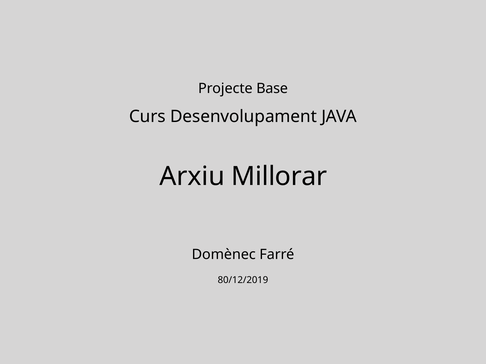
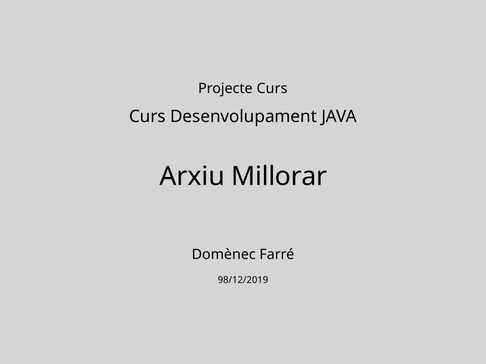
Projecte Base: Base -> Curs (272, 89)
80/12/2019: 80/12/2019 -> 98/12/2019 (243, 280)
